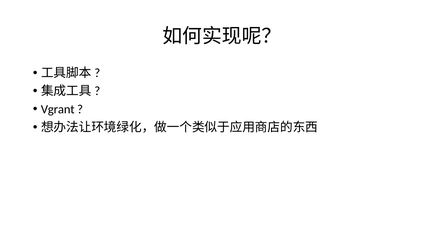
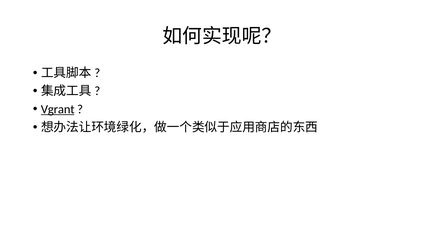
Vgrant underline: none -> present (58, 109)
